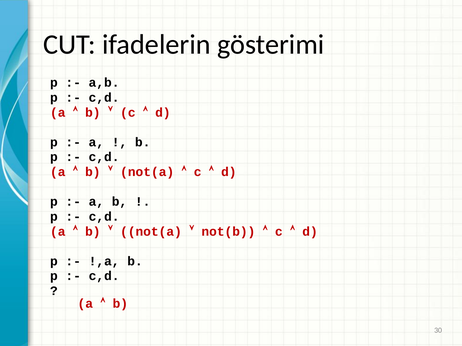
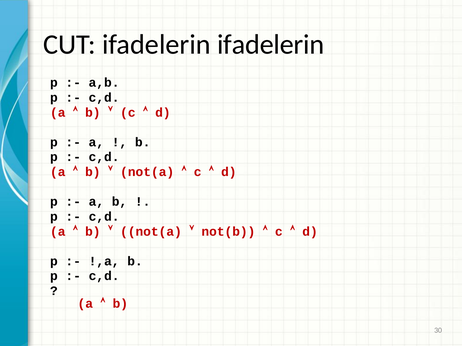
ifadelerin gösterimi: gösterimi -> ifadelerin (271, 44)
